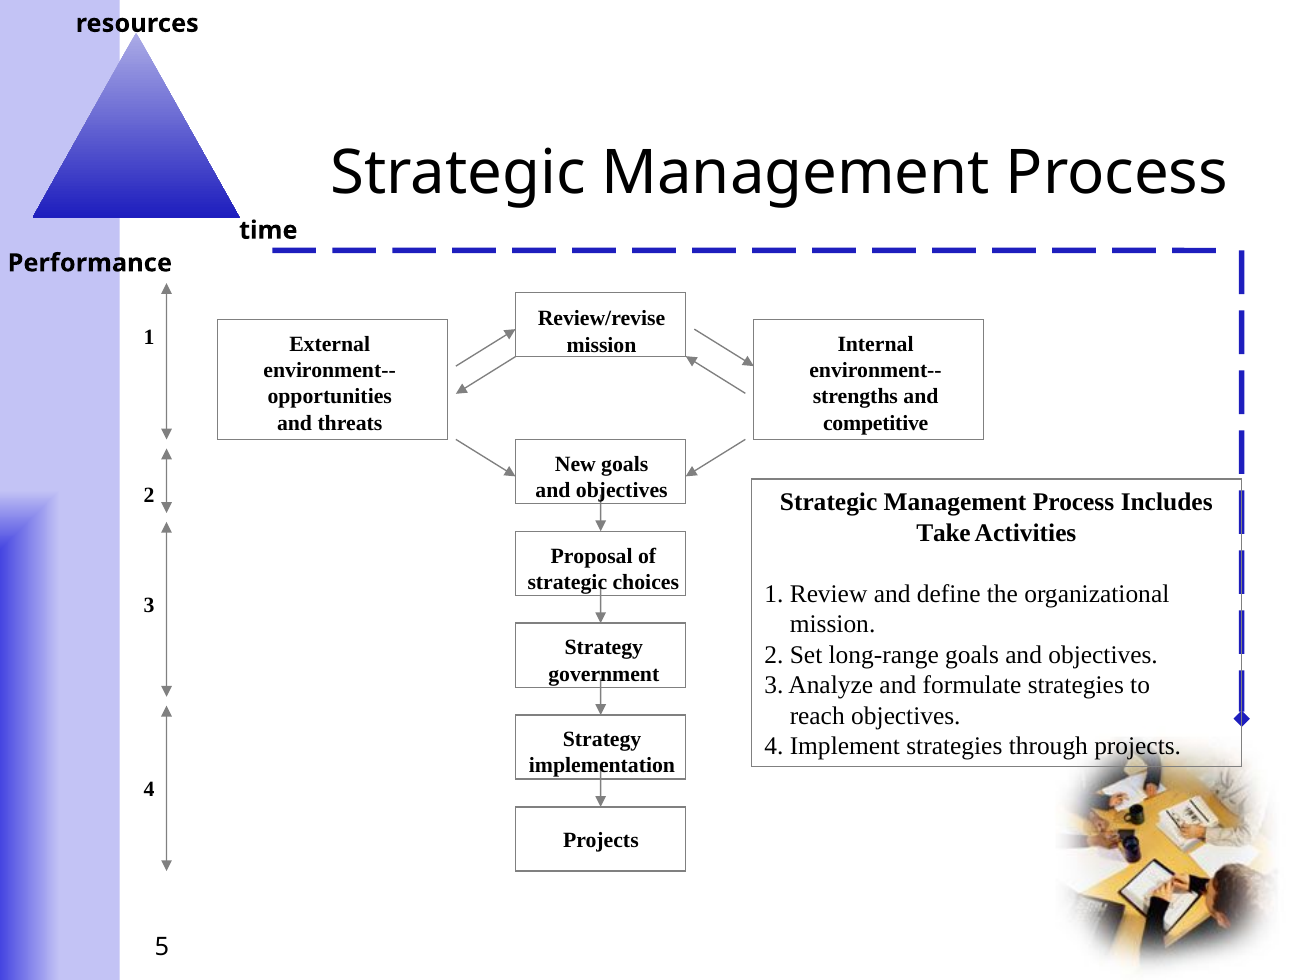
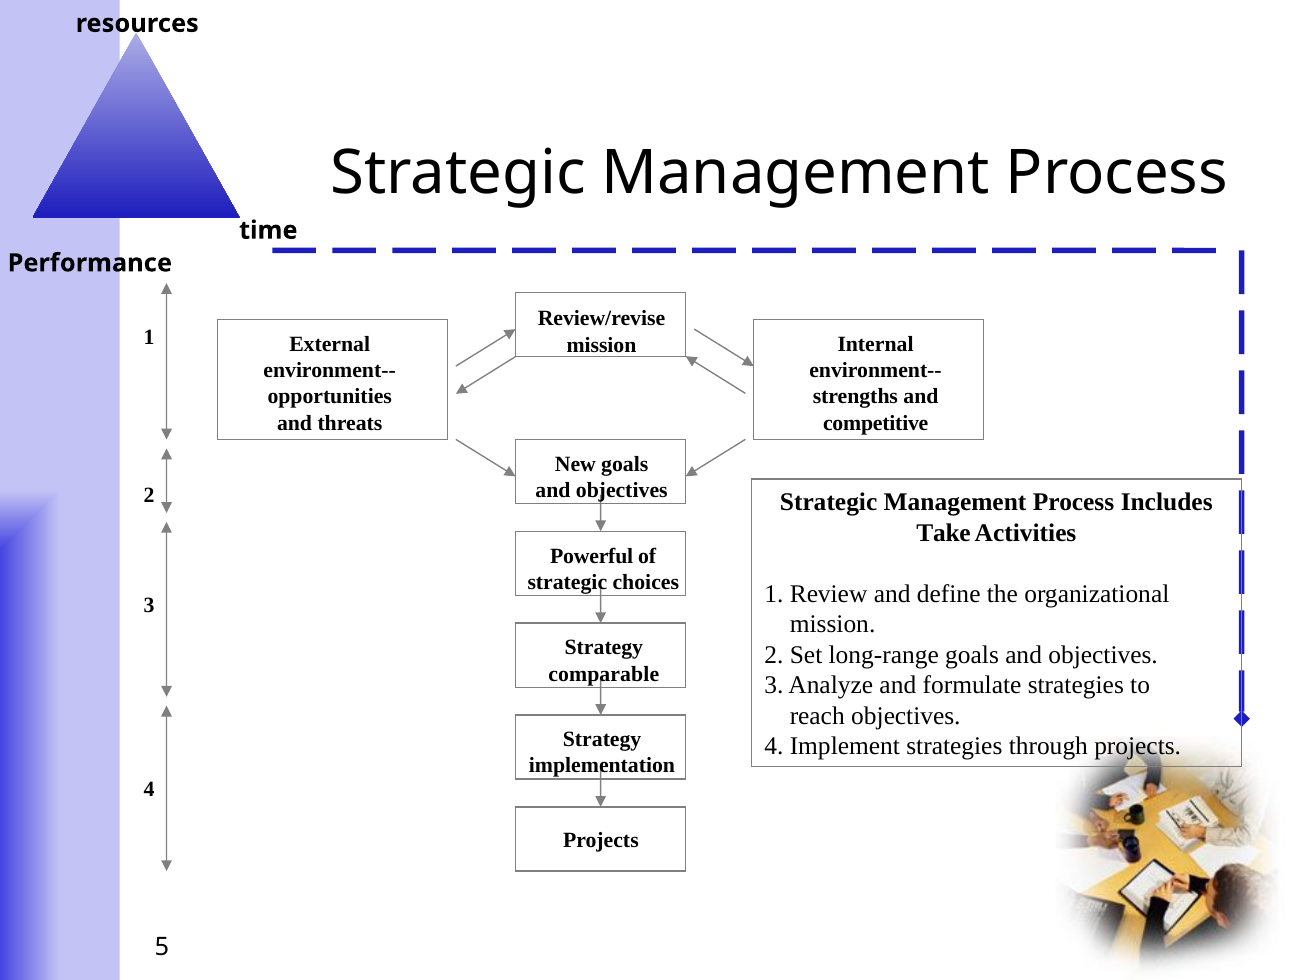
Proposal: Proposal -> Powerful (592, 556)
government: government -> comparable (604, 674)
